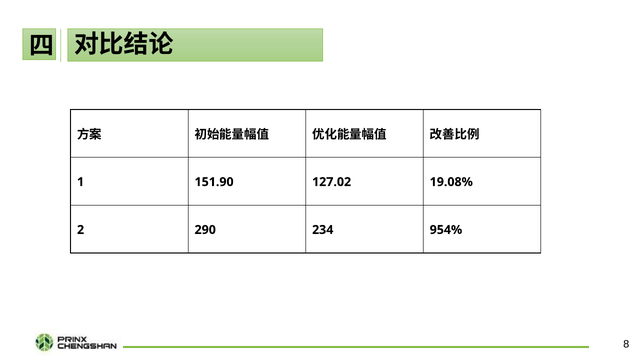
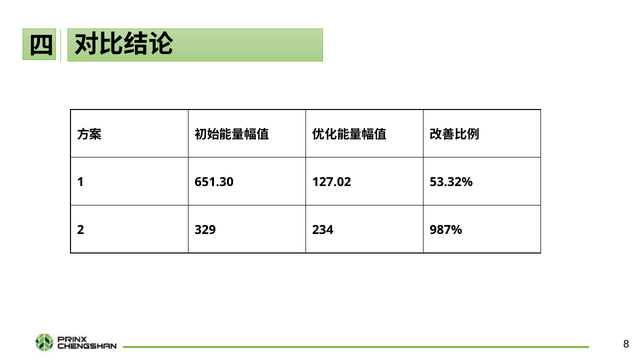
151.90: 151.90 -> 651.30 (214, 182)
19.08%: 19.08% -> 53.32% (451, 182)
290: 290 -> 329 (205, 229)
954%: 954% -> 987% (446, 229)
